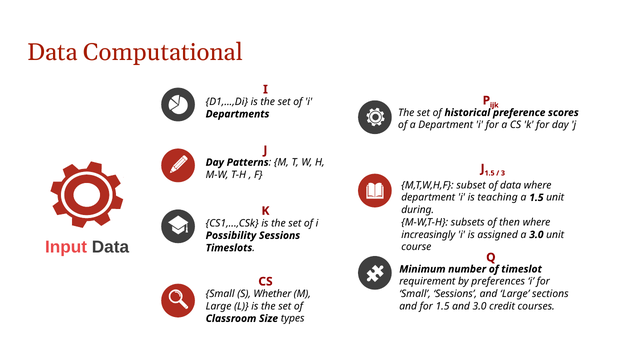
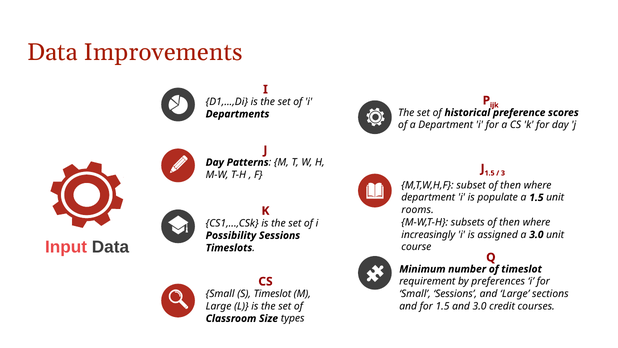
Computational: Computational -> Improvements (163, 52)
subset of data: data -> then (511, 185)
teaching: teaching -> populate (498, 197)
during: during -> rooms (418, 210)
S Whether: Whether -> Timeslot (272, 293)
